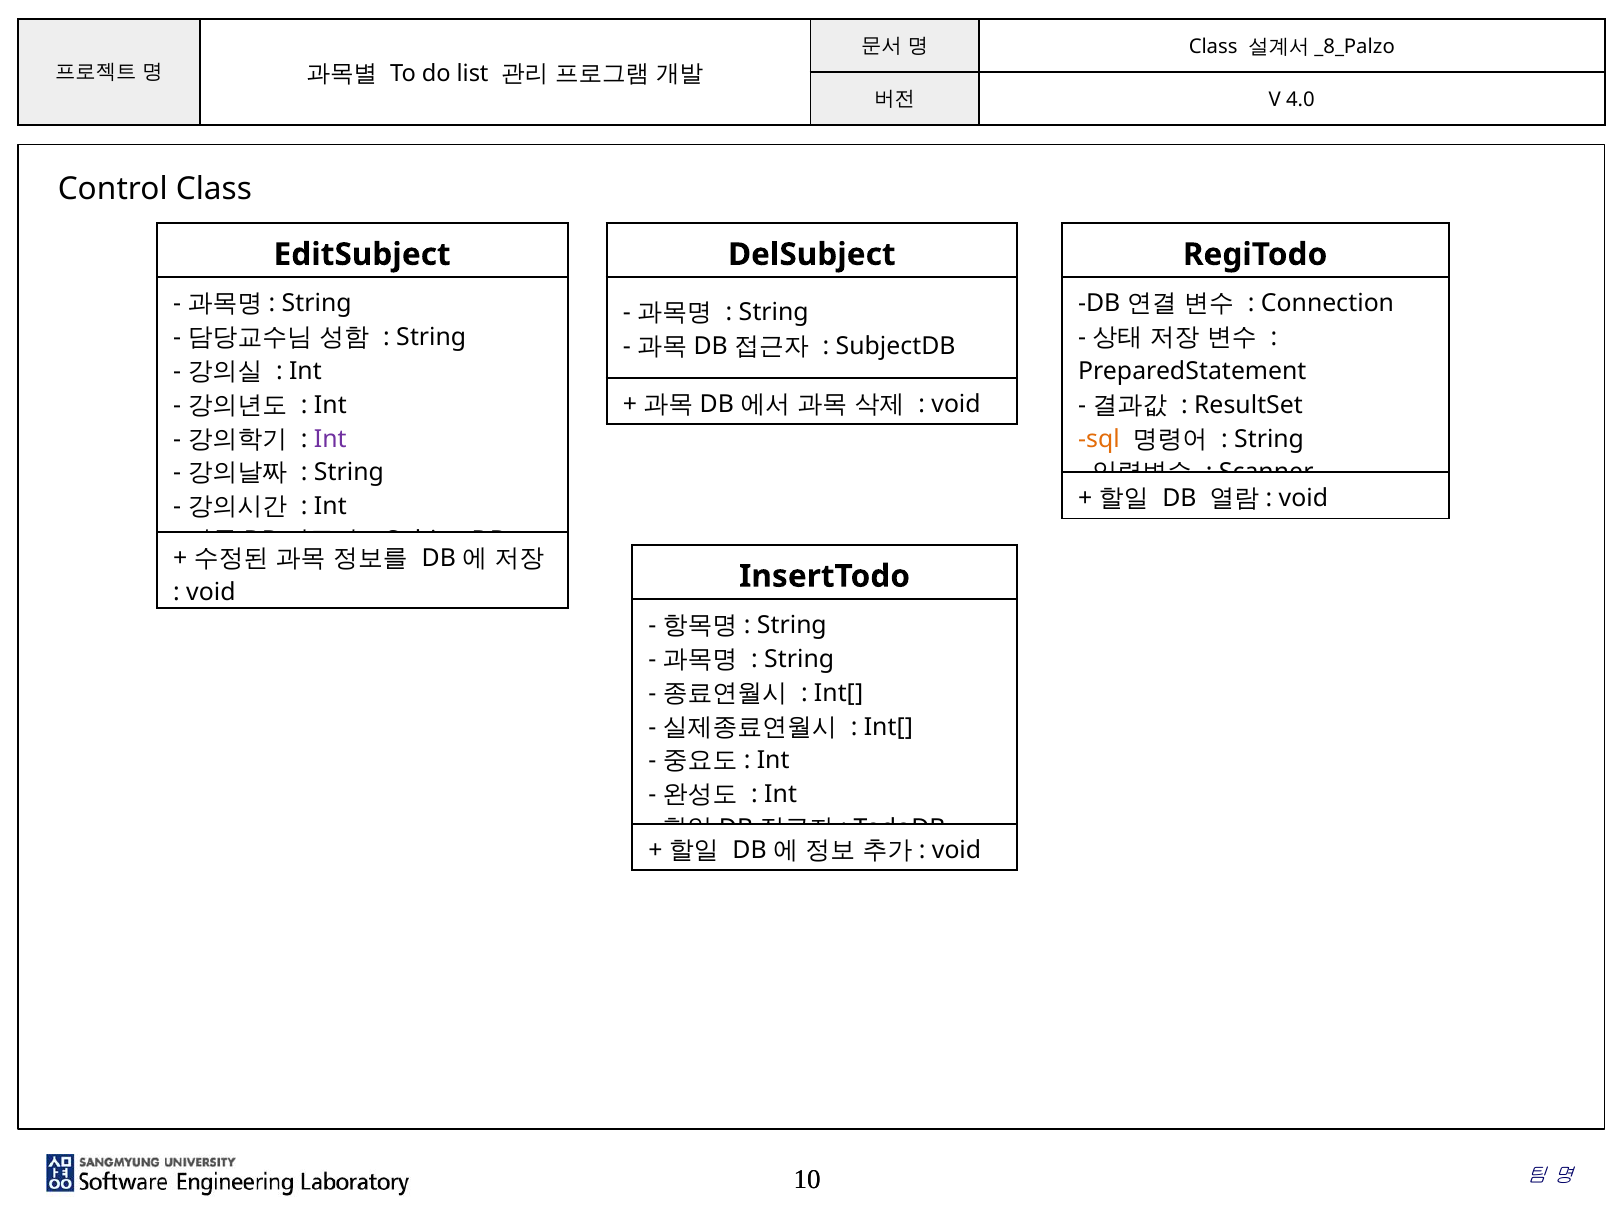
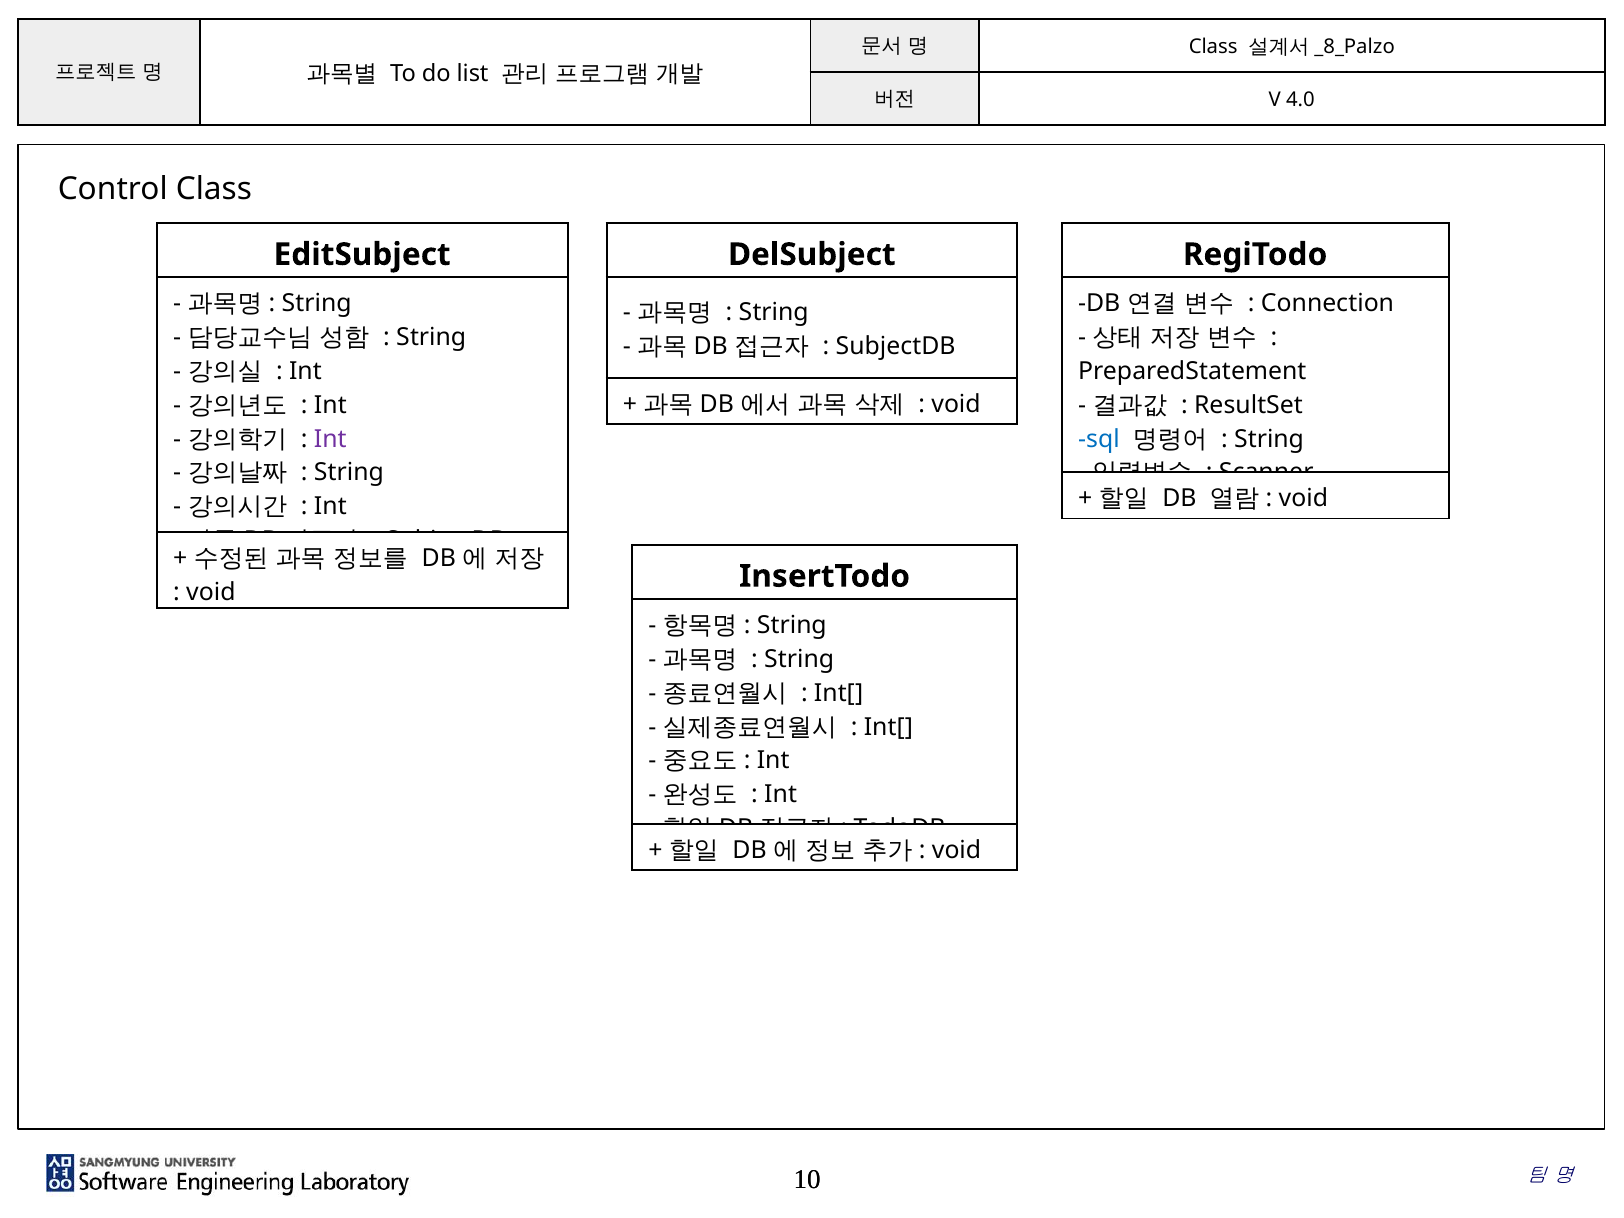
sql colour: orange -> blue (1099, 439)
